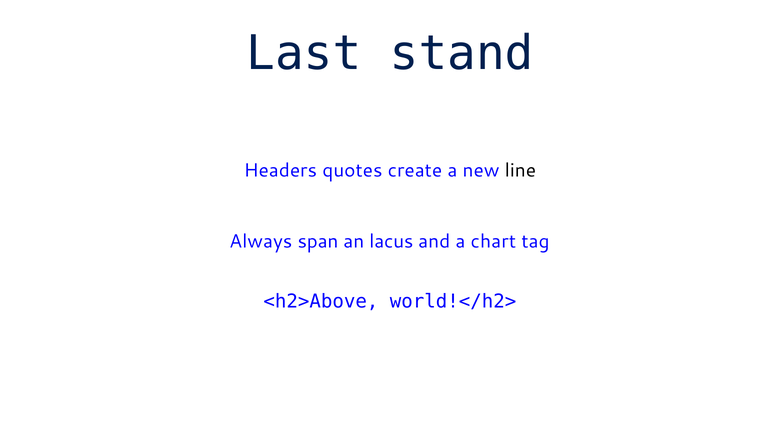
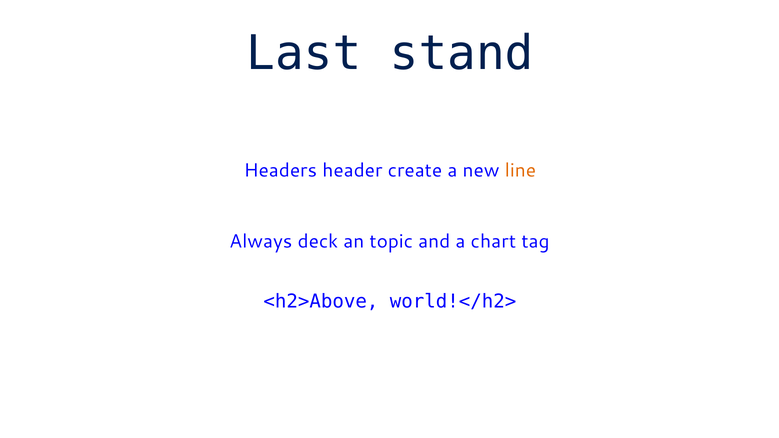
quotes: quotes -> header (352, 170)
line colour: black -> orange (520, 170)
span: span -> deck (318, 241)
lacus: lacus -> topic (391, 241)
